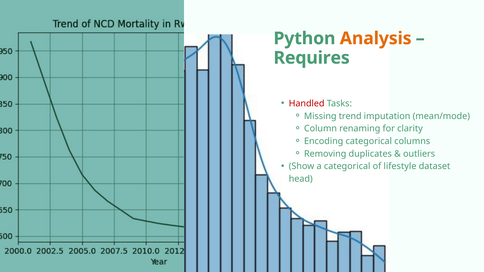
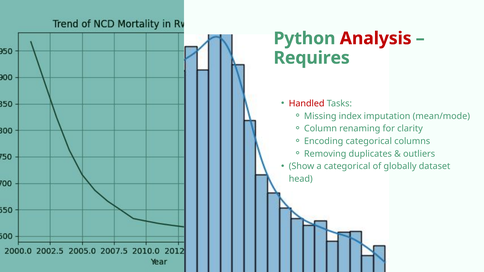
Analysis colour: orange -> red (376, 38)
trend: trend -> index (350, 116)
lifestyle: lifestyle -> globally (400, 166)
